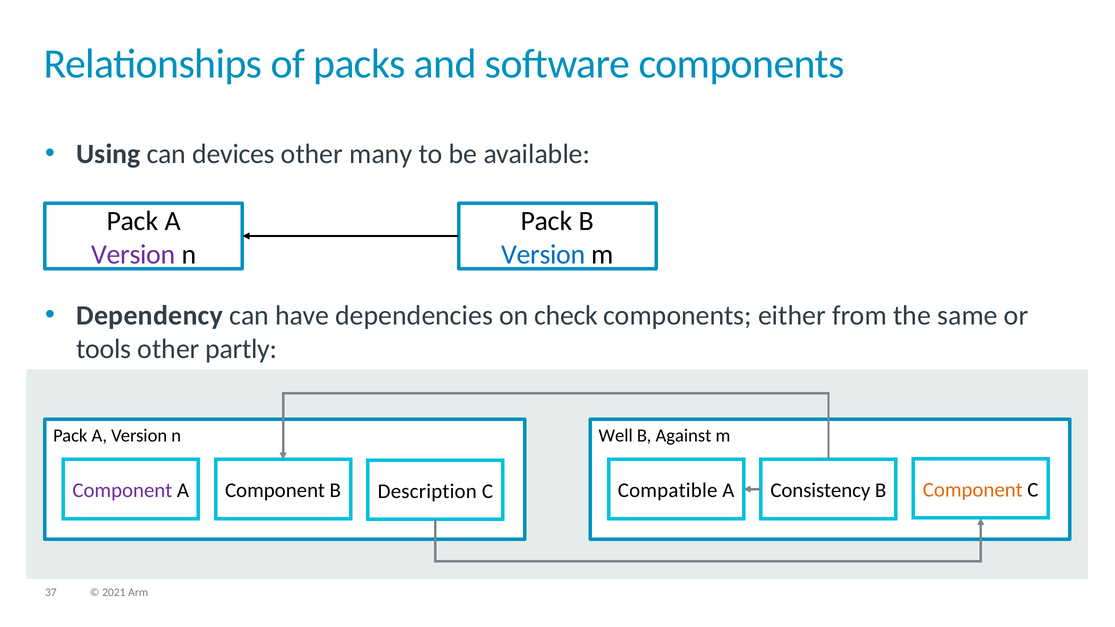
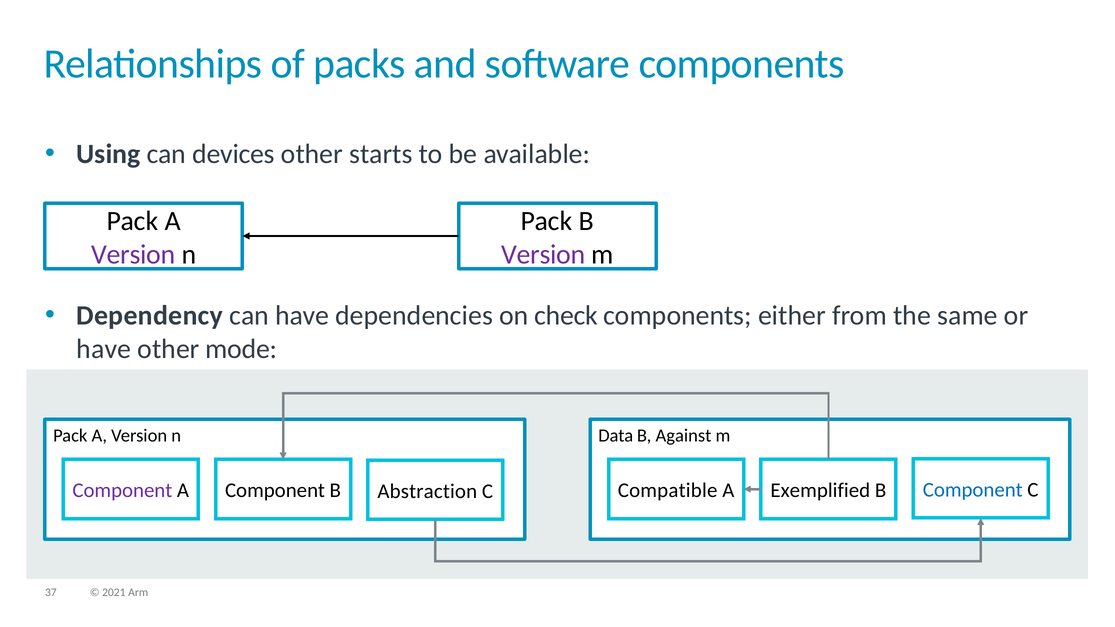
many: many -> starts (381, 154)
Version colour: blue -> purple (543, 255)
tools: tools -> have (104, 349)
partly: partly -> mode (241, 349)
Well: Well -> Data (616, 436)
Description: Description -> Abstraction (427, 491)
Consistency: Consistency -> Exemplified (820, 491)
Component colour: orange -> blue (973, 490)
